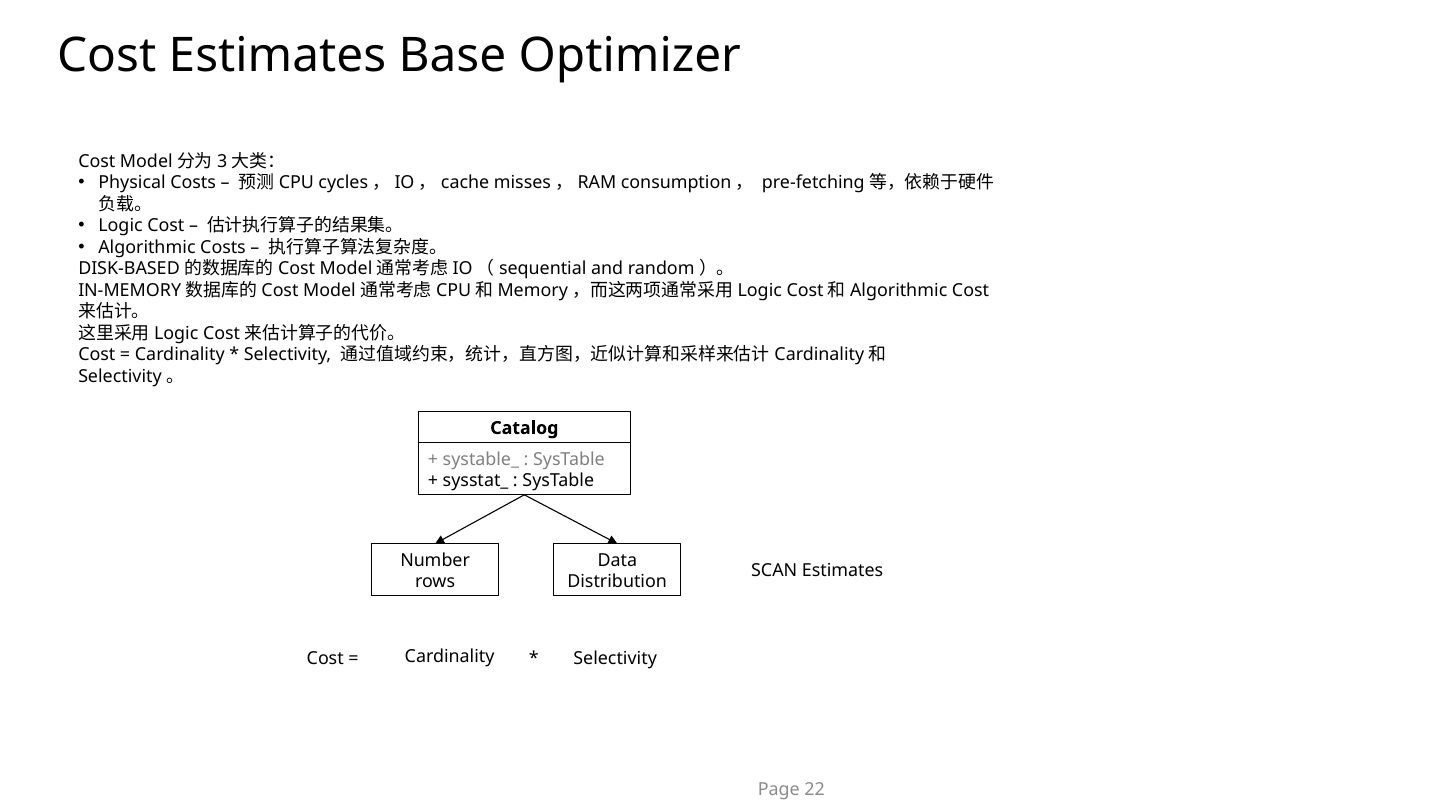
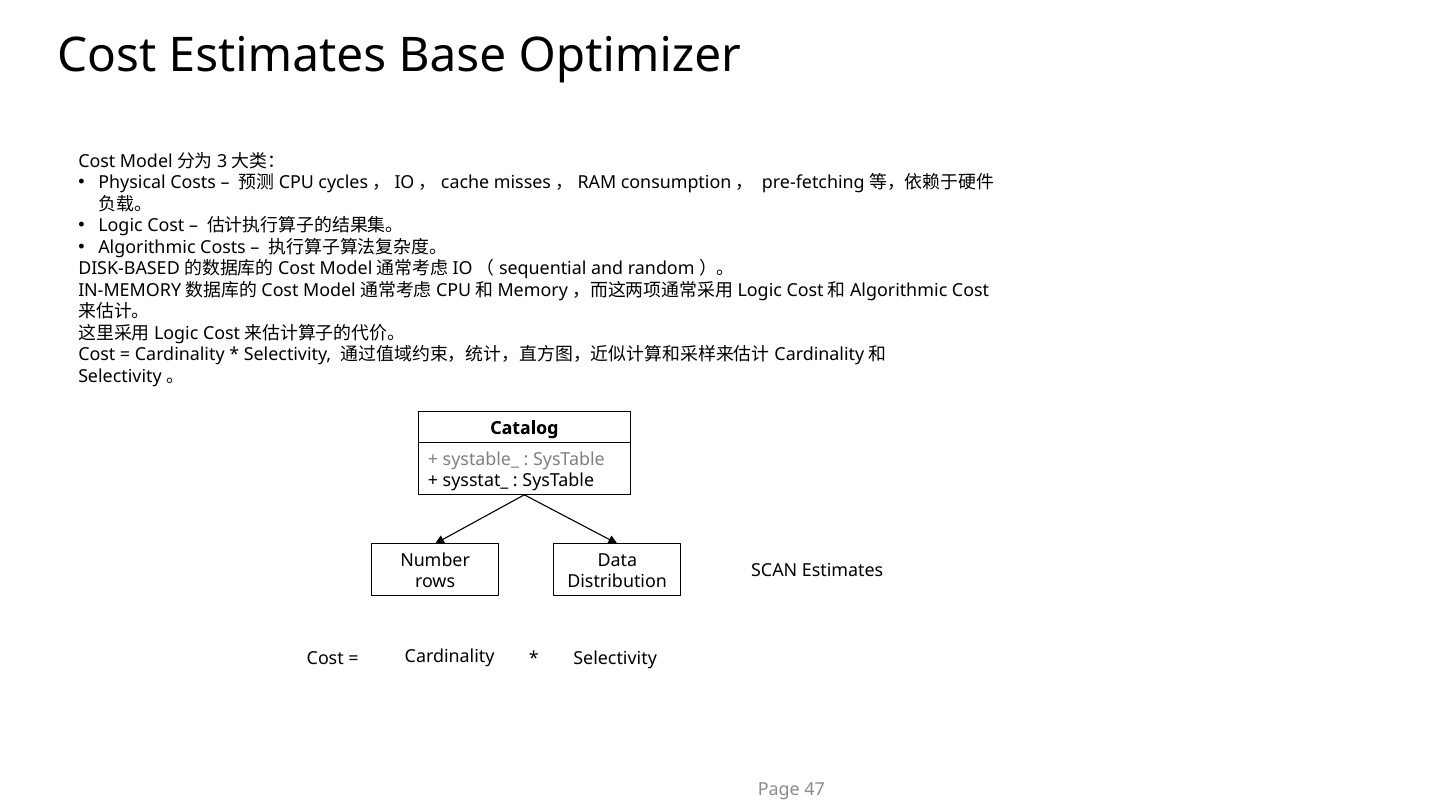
22: 22 -> 47 (815, 789)
